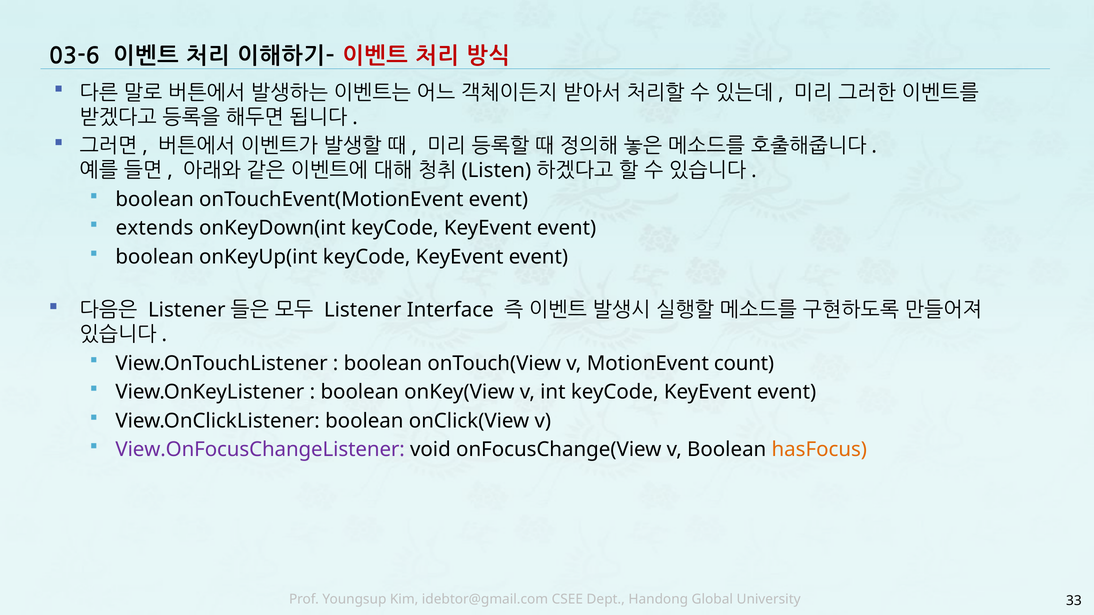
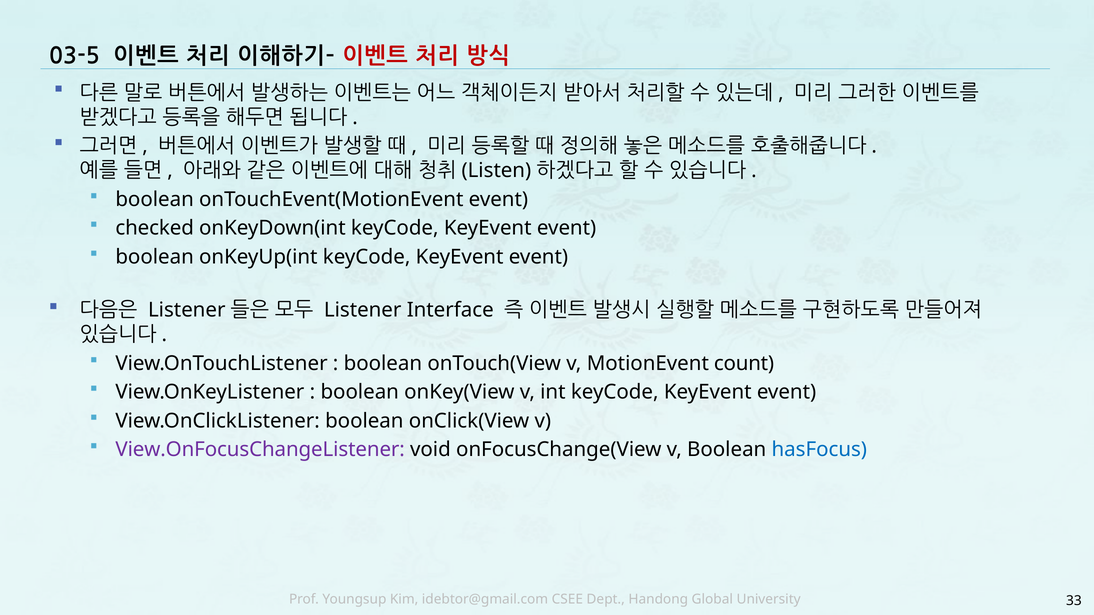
03-6: 03-6 -> 03-5 (74, 56)
extends: extends -> checked (155, 228)
hasFocus colour: orange -> blue (819, 450)
